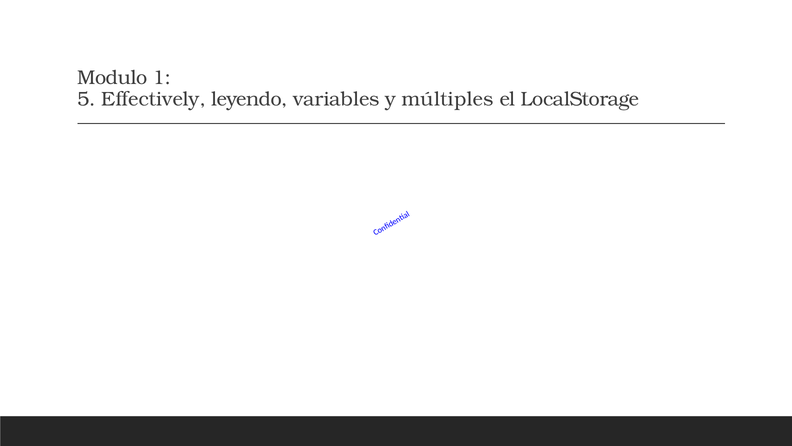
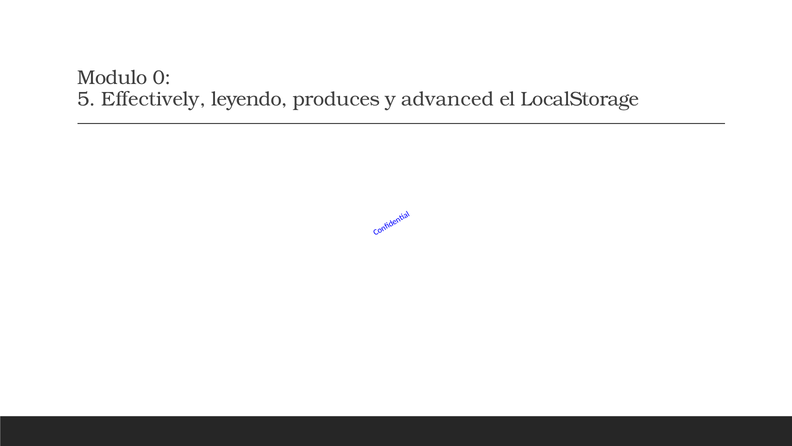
1: 1 -> 0 (162, 78)
variables: variables -> produces (336, 99)
múltiples: múltiples -> advanced (448, 99)
